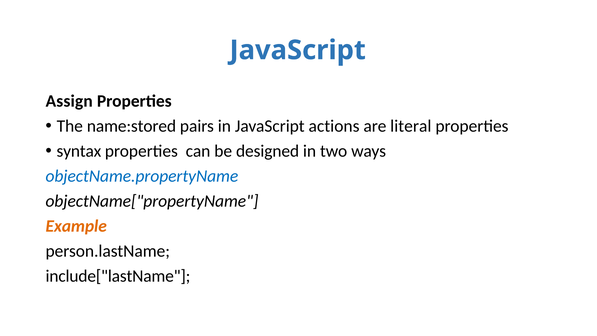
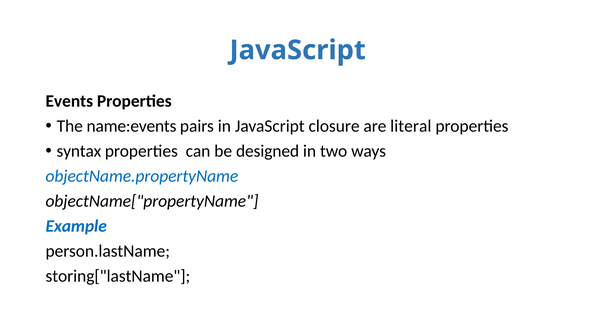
Assign: Assign -> Events (69, 101)
name:stored: name:stored -> name:events (132, 126)
actions: actions -> closure (334, 126)
Example colour: orange -> blue (76, 226)
include["lastName: include["lastName -> storing["lastName (118, 276)
